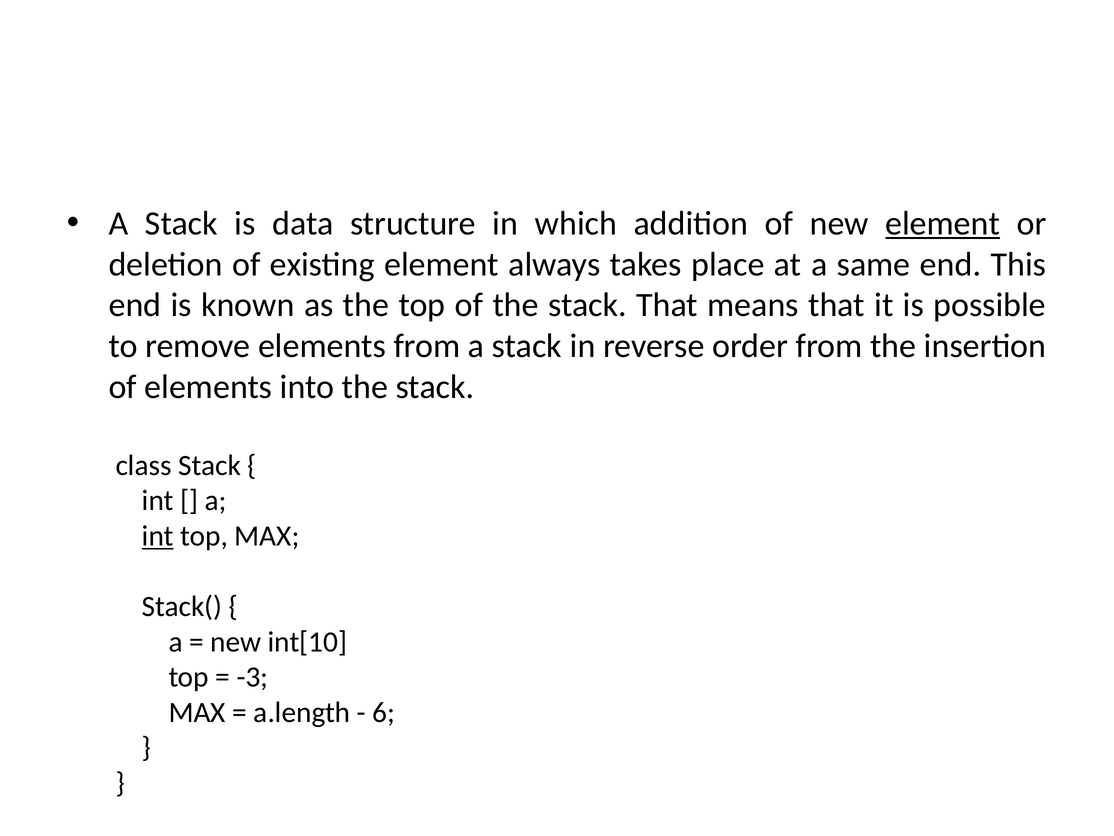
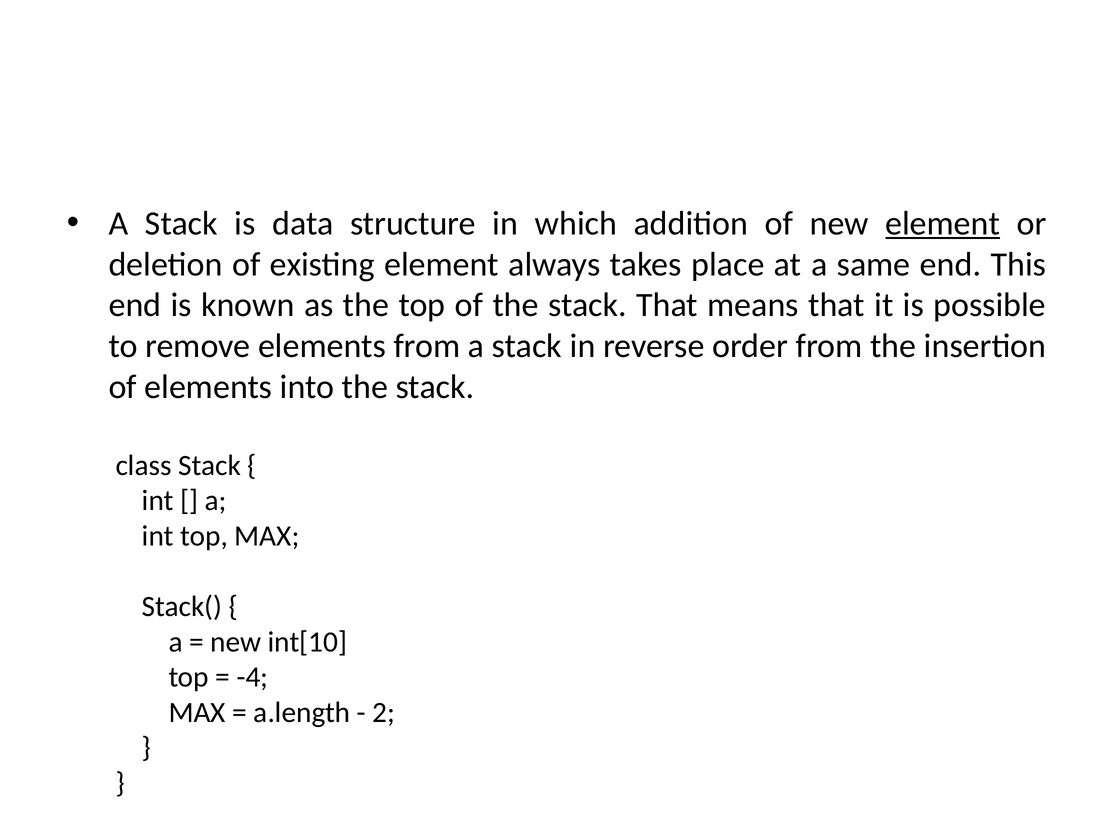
int underline: present -> none (158, 536)
-3: -3 -> -4 (252, 677)
6: 6 -> 2 (384, 712)
